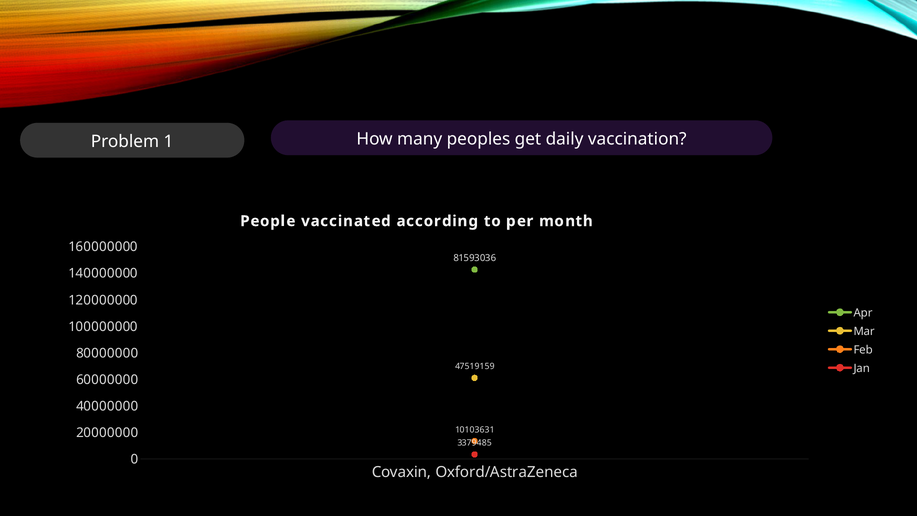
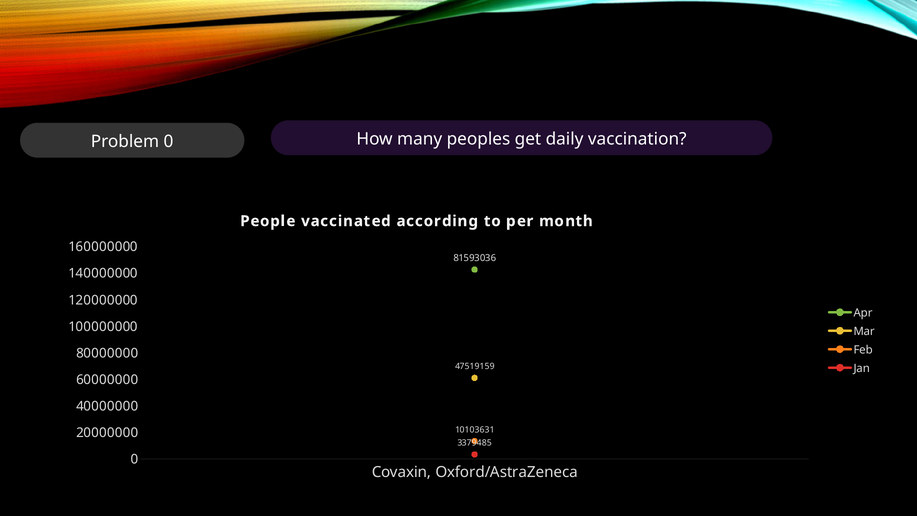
Problem 1: 1 -> 0 (169, 141)
